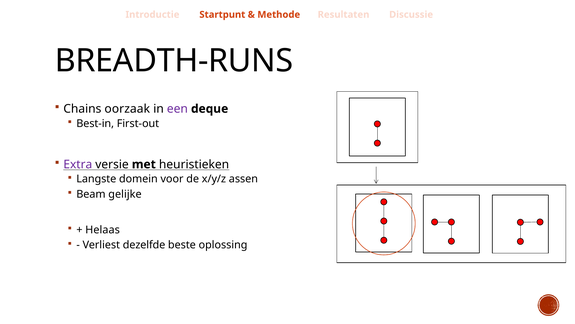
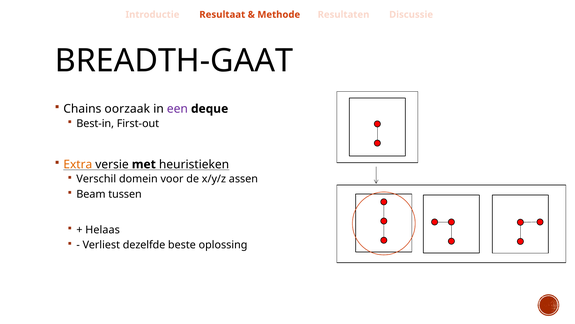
Startpunt: Startpunt -> Resultaat (222, 15)
BREADTH-RUNS: BREADTH-RUNS -> BREADTH-GAAT (174, 61)
Extra colour: purple -> orange (78, 164)
Langste: Langste -> Verschil (96, 179)
gelijke: gelijke -> tussen (125, 194)
